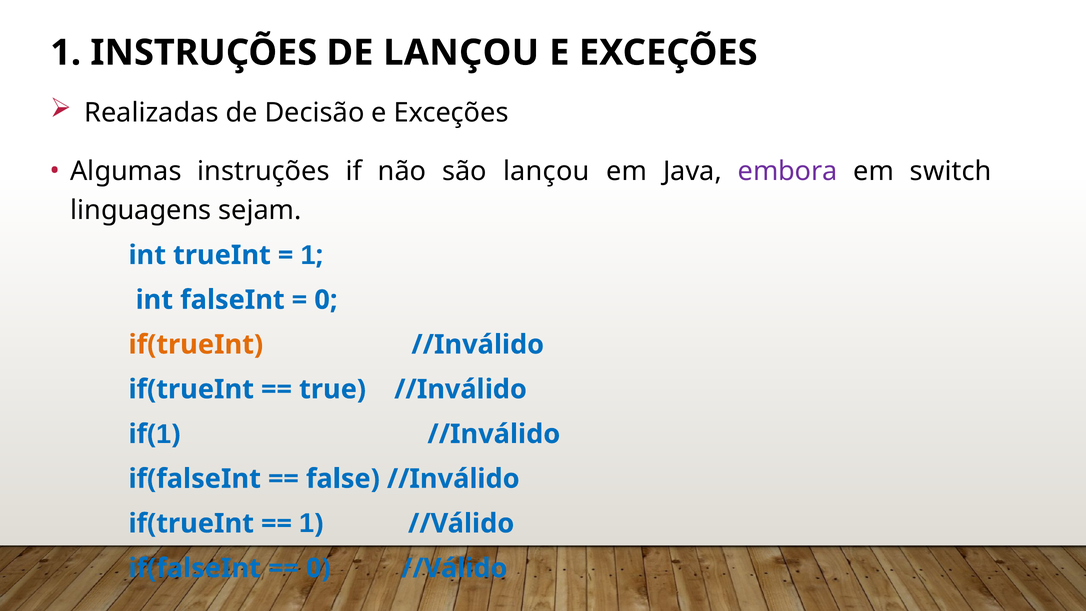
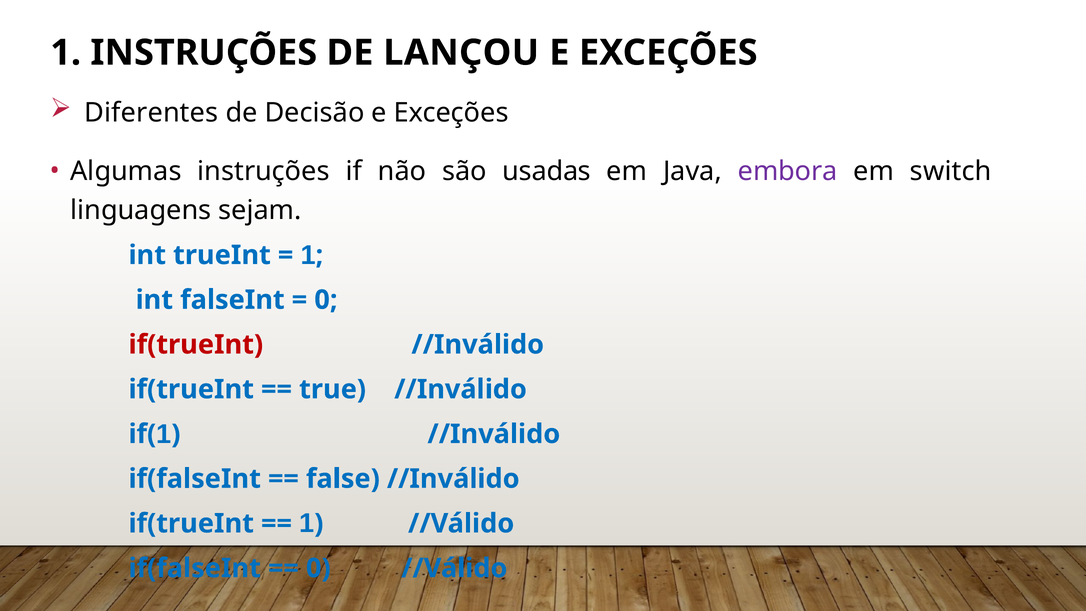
Realizadas: Realizadas -> Diferentes (151, 113)
são lançou: lançou -> usadas (547, 171)
if(trueInt colour: orange -> red (196, 345)
